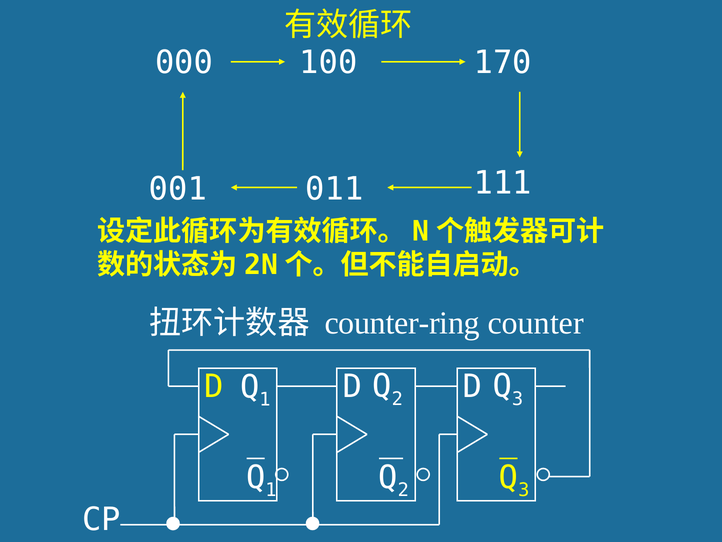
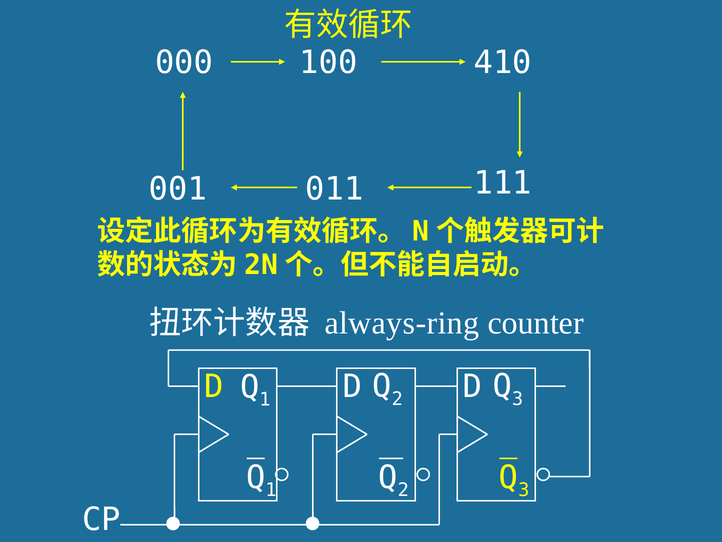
170: 170 -> 410 (503, 63)
counter-ring: counter-ring -> always-ring (402, 323)
